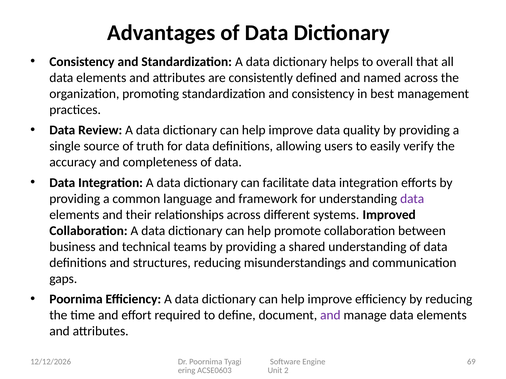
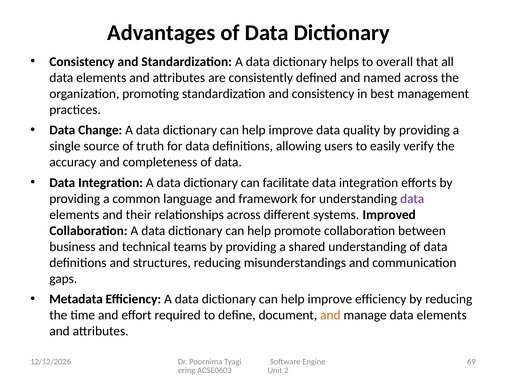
Review: Review -> Change (100, 130)
Poornima: Poornima -> Metadata (76, 299)
and colour: purple -> orange (330, 316)
